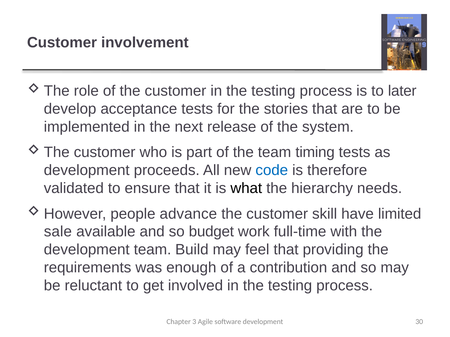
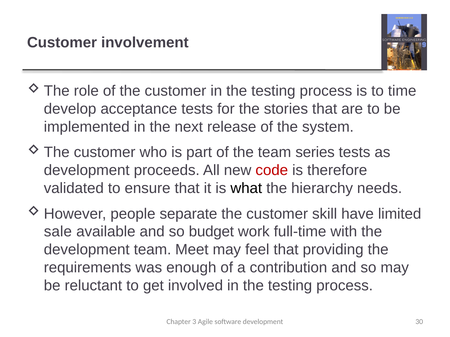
later: later -> time (402, 91)
timing: timing -> series (315, 153)
code colour: blue -> red (272, 171)
advance: advance -> separate (188, 214)
Build: Build -> Meet (192, 250)
